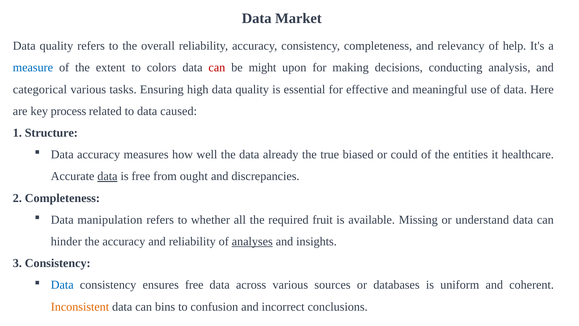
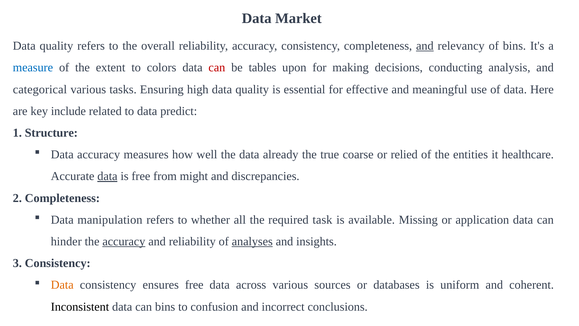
and underline: none -> present (425, 46)
of help: help -> bins (514, 46)
might: might -> tables (262, 68)
process: process -> include (68, 111)
caused: caused -> predict (179, 111)
biased: biased -> coarse (358, 154)
could: could -> relied (404, 154)
ought: ought -> might (194, 176)
fruit: fruit -> task (322, 220)
understand: understand -> application (482, 220)
accuracy underline: none -> present (124, 241)
Data colour: blue -> orange (62, 285)
Inconsistent colour: orange -> black (80, 306)
